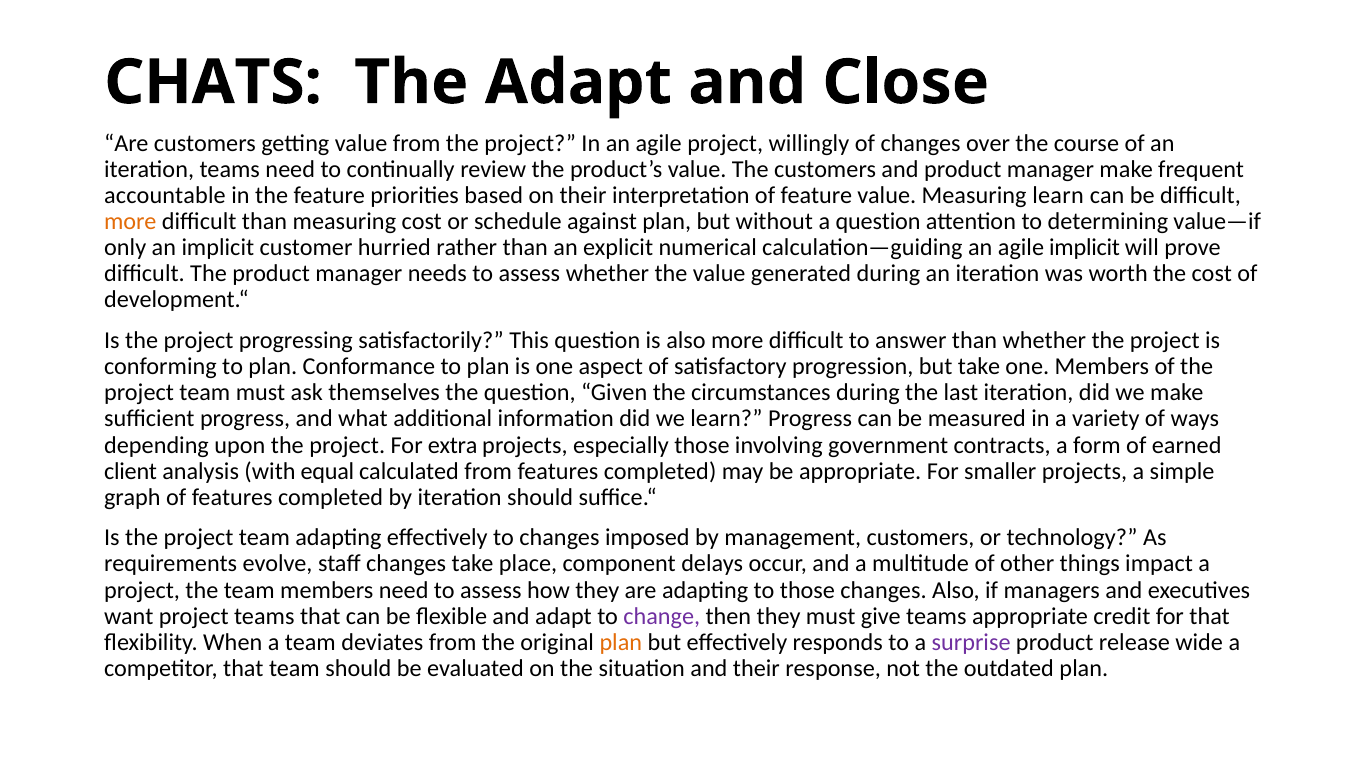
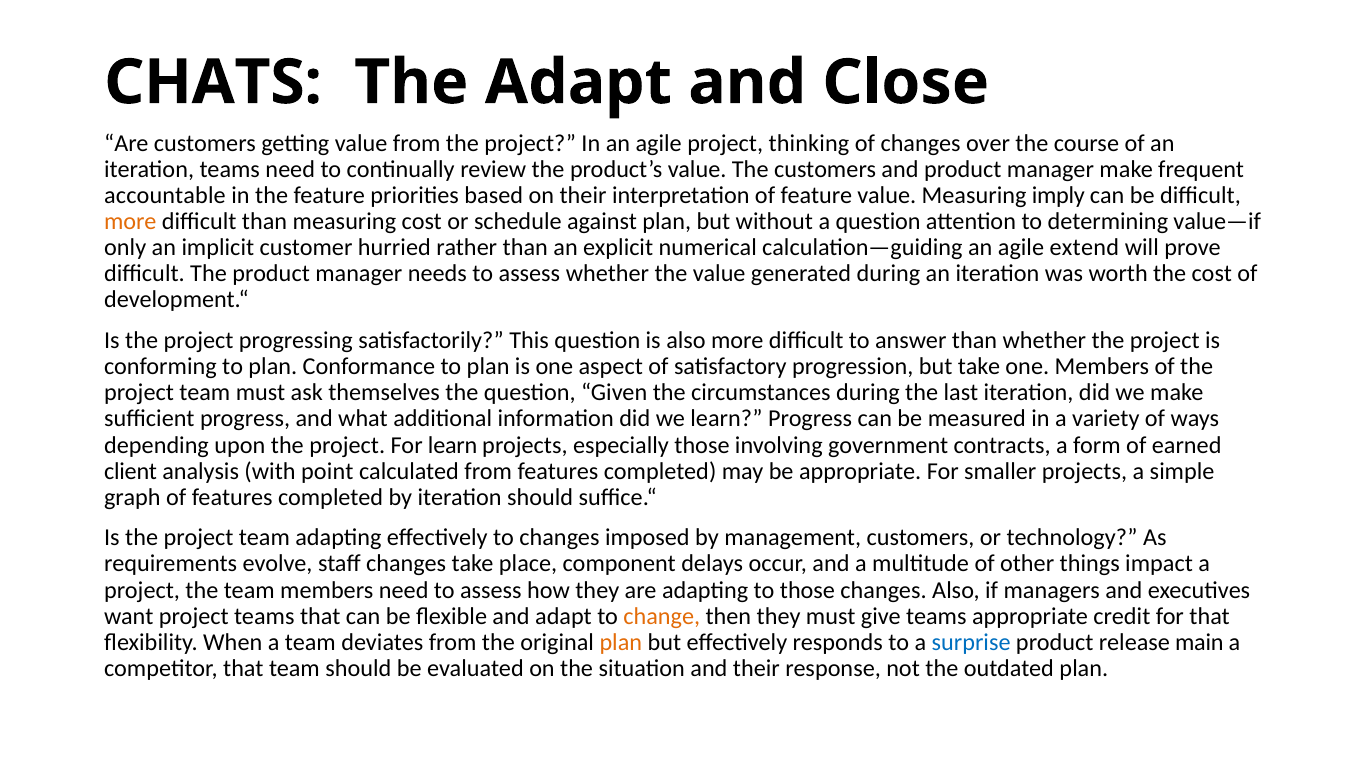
willingly: willingly -> thinking (809, 143)
Measuring learn: learn -> imply (1058, 195)
agile implicit: implicit -> extend (1084, 248)
For extra: extra -> learn (453, 445)
equal: equal -> point (327, 471)
change colour: purple -> orange (662, 616)
surprise colour: purple -> blue (971, 642)
wide: wide -> main (1199, 642)
